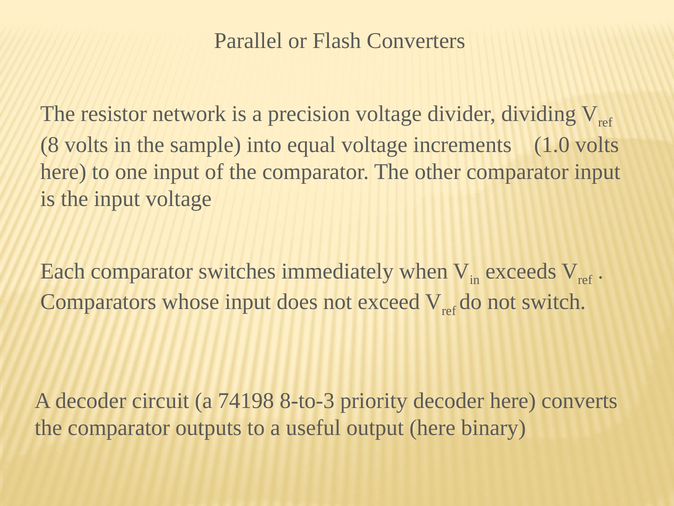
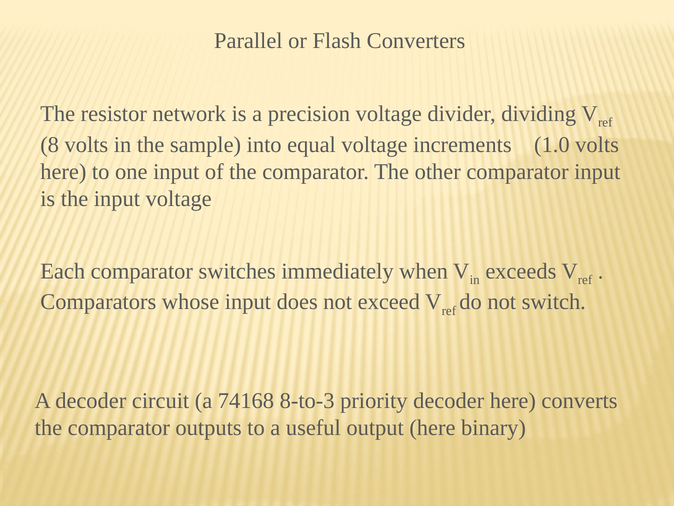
74198: 74198 -> 74168 (246, 400)
